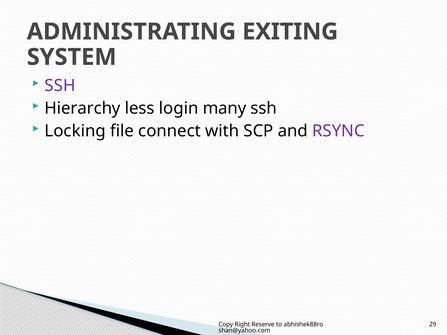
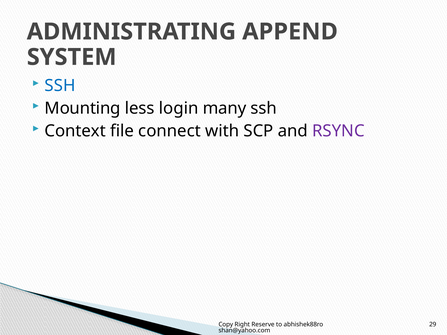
EXITING: EXITING -> APPEND (290, 32)
SSH colour: purple -> blue (60, 86)
Hierarchy: Hierarchy -> Mounting (83, 108)
Locking: Locking -> Context (75, 131)
